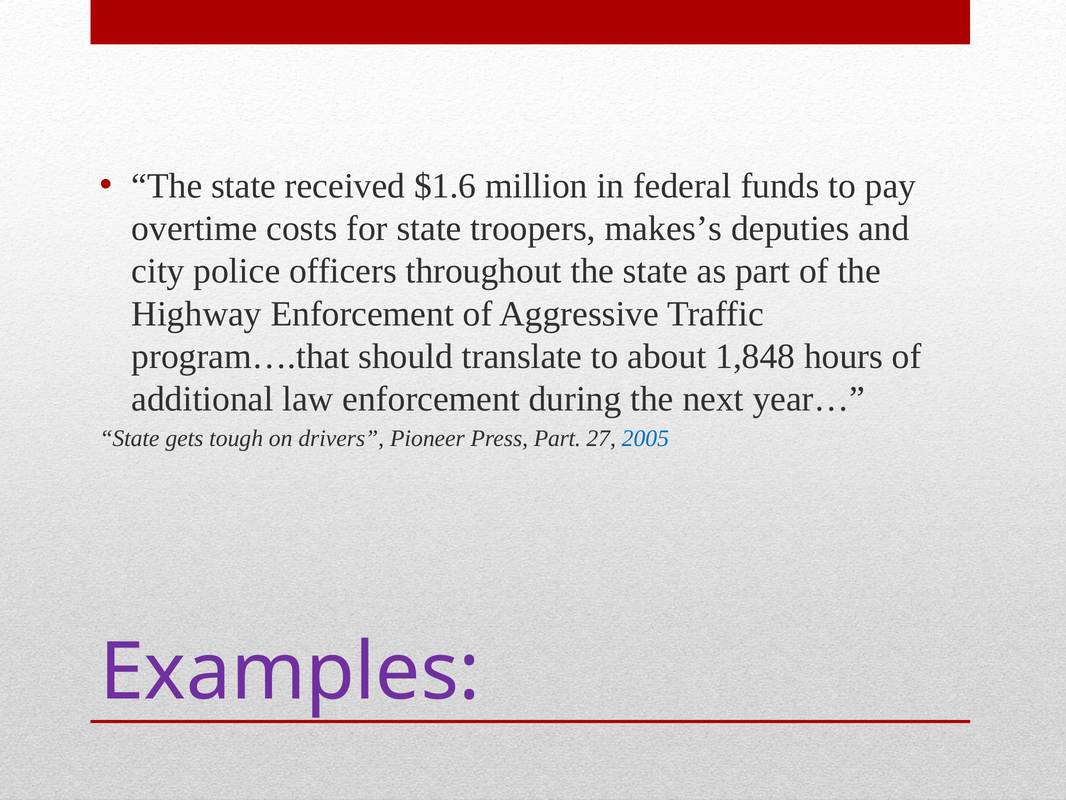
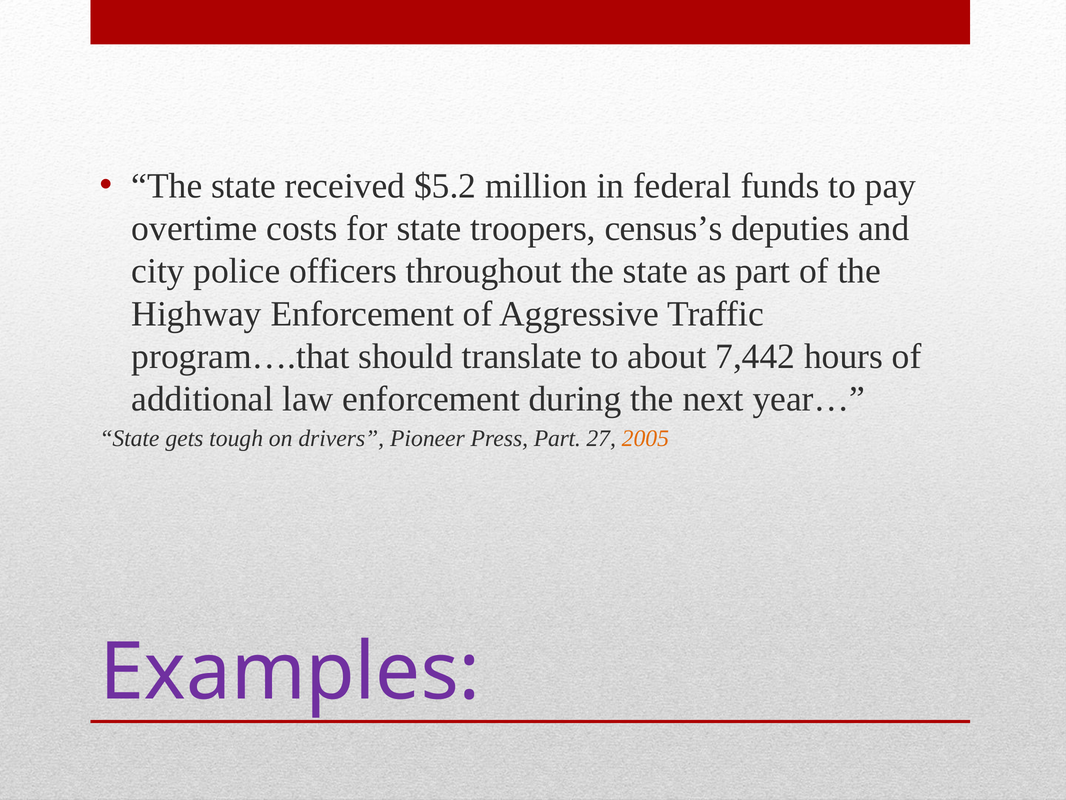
$1.6: $1.6 -> $5.2 (445, 186)
makes’s: makes’s -> census’s (664, 228)
1,848: 1,848 -> 7,442 (755, 356)
2005 colour: blue -> orange (645, 438)
